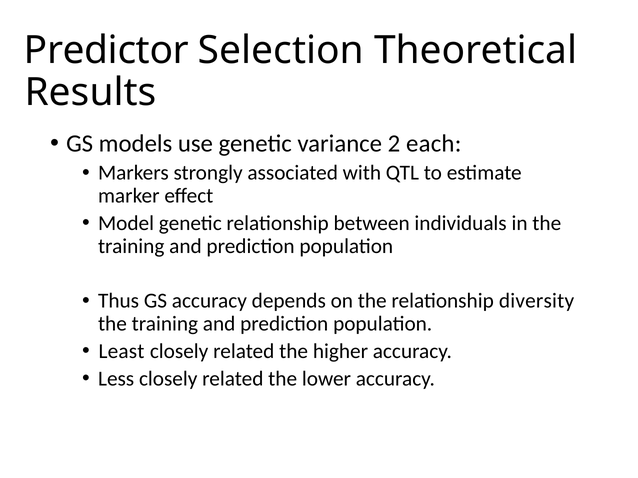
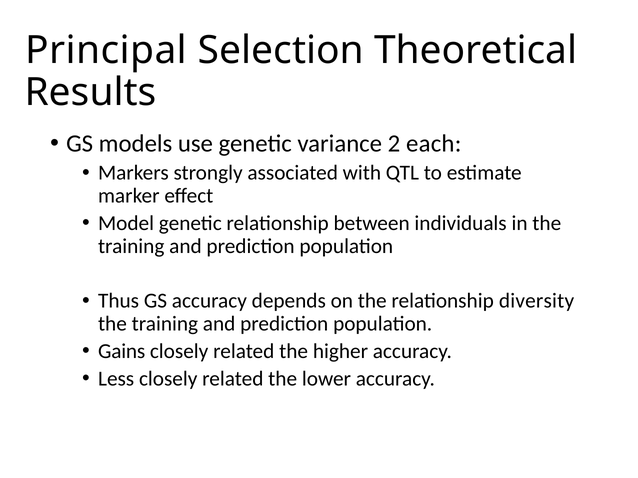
Predictor: Predictor -> Principal (106, 50)
Least: Least -> Gains (122, 352)
